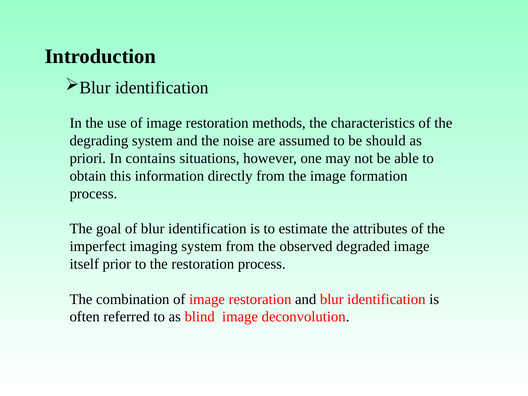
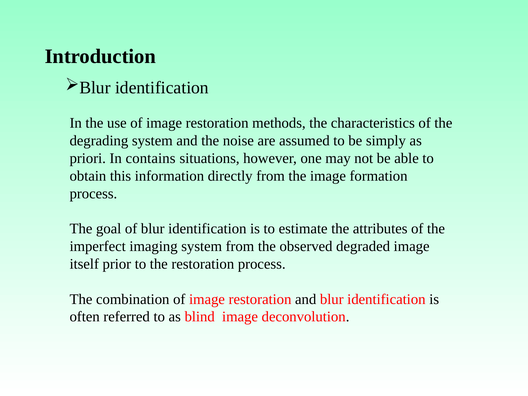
should: should -> simply (386, 141)
